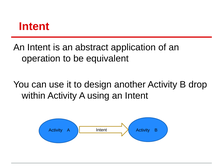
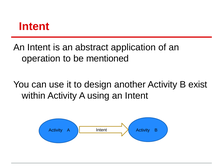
equivalent: equivalent -> mentioned (107, 59)
drop: drop -> exist (198, 85)
